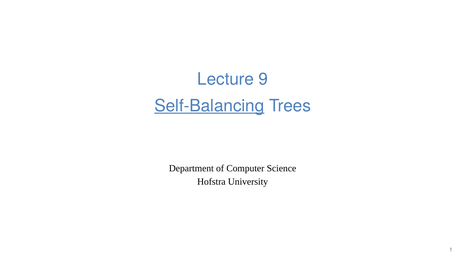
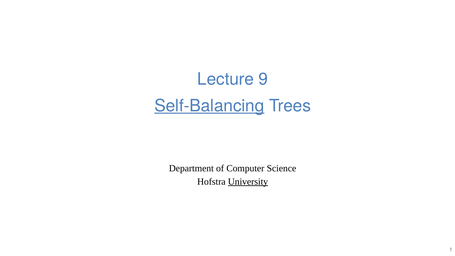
University underline: none -> present (248, 182)
